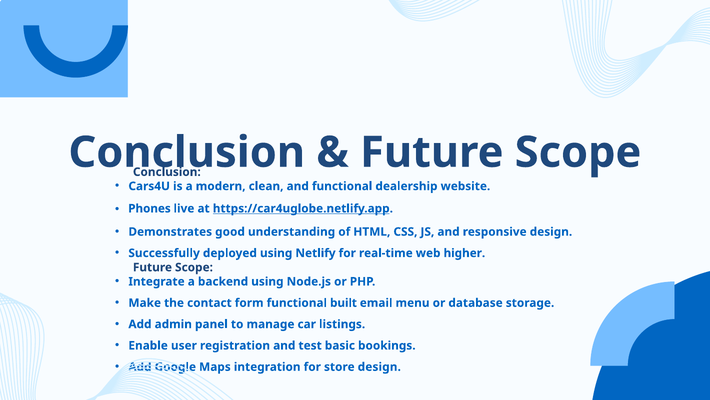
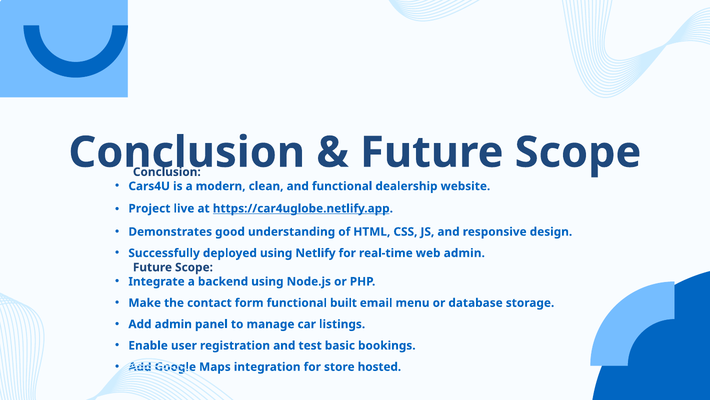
Phones: Phones -> Project (149, 208)
web higher: higher -> admin (464, 253)
store design: design -> hosted (379, 366)
